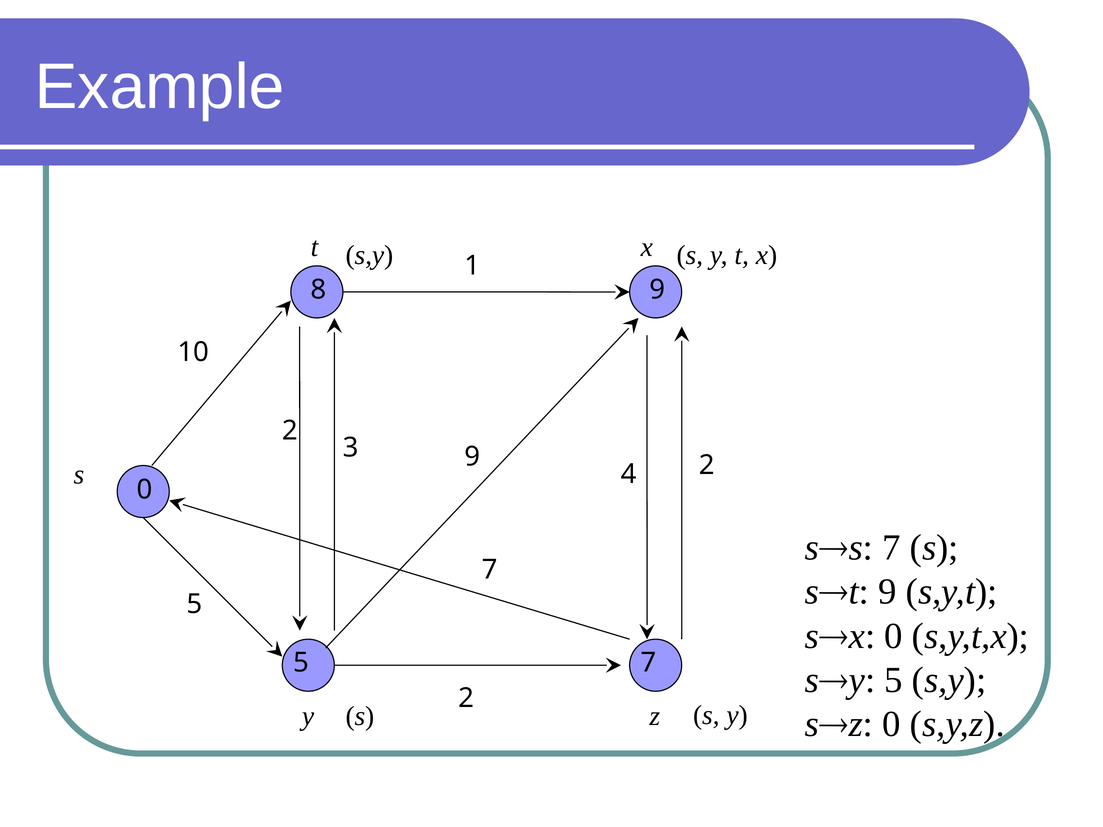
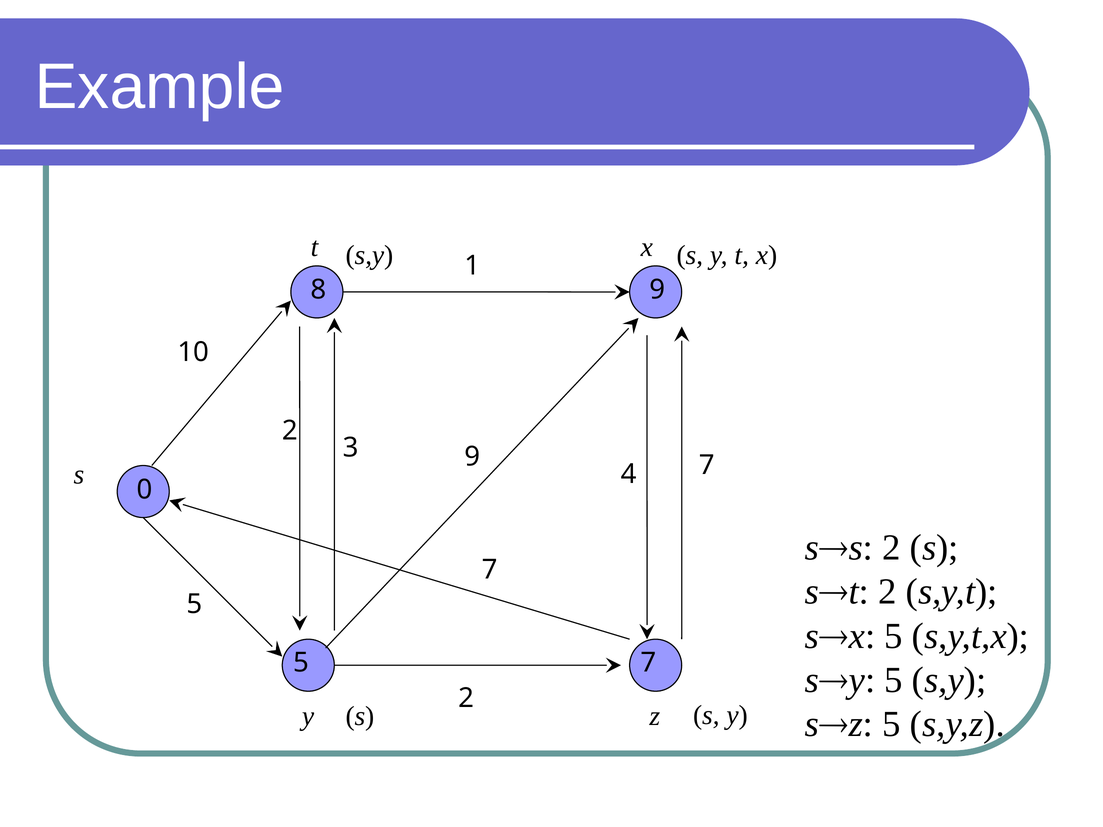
4 2: 2 -> 7 (707, 465)
s 7: 7 -> 2 (891, 548)
t 9: 9 -> 2 (887, 592)
x 0: 0 -> 5 (894, 636)
z 0: 0 -> 5 (891, 724)
